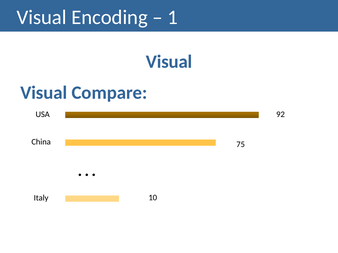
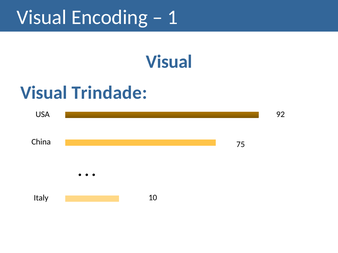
Compare: Compare -> Trindade (109, 93)
